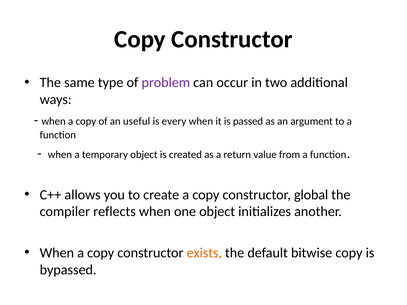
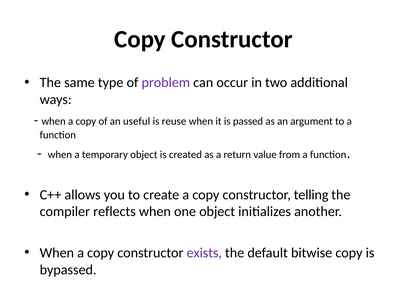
every: every -> reuse (174, 121)
global: global -> telling (311, 195)
exists colour: orange -> purple (204, 253)
